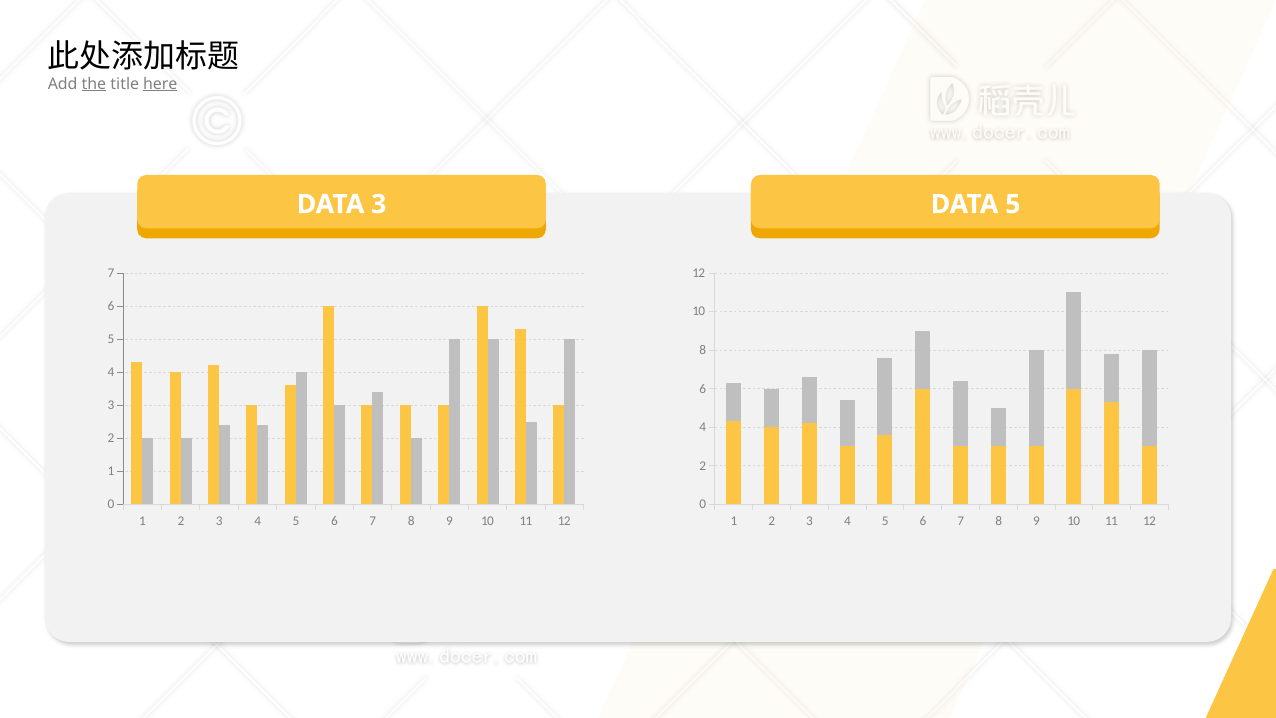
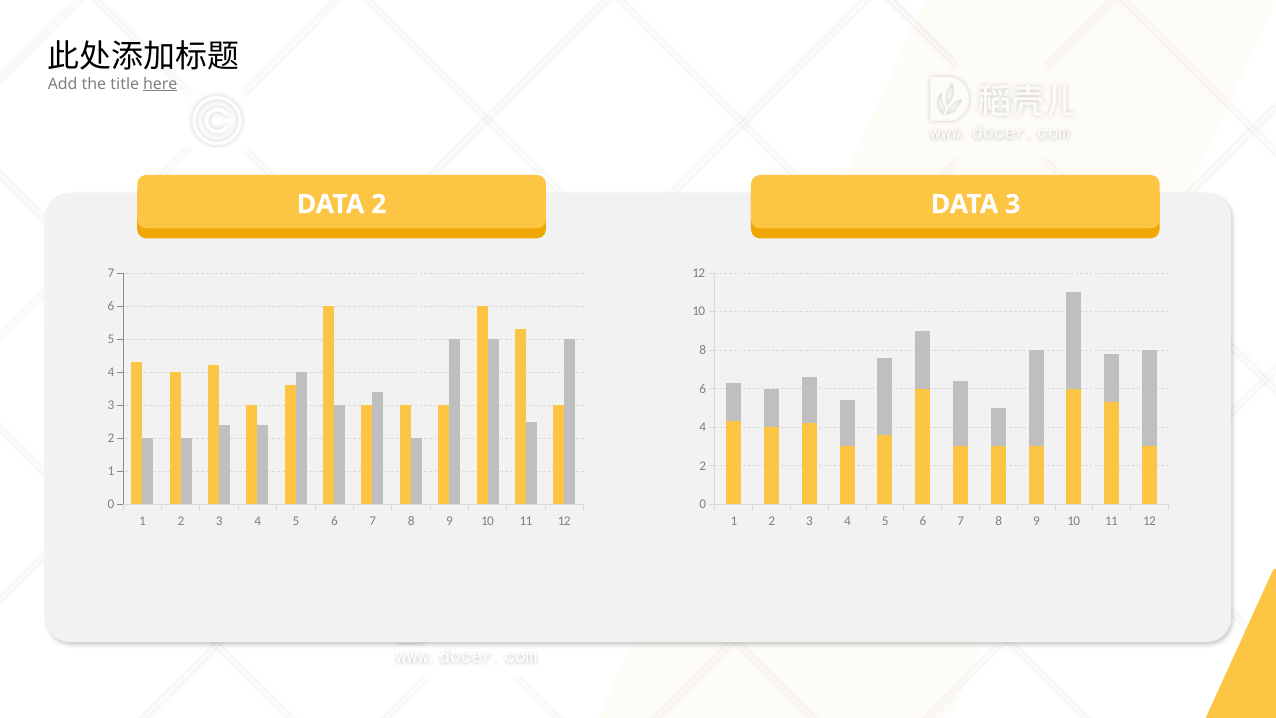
the underline: present -> none (94, 84)
DATA 3: 3 -> 2 (379, 204)
DATA 5: 5 -> 3 (1013, 204)
